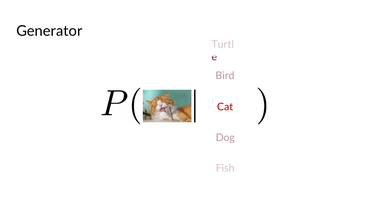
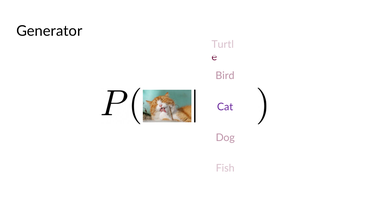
Cat colour: red -> purple (225, 107)
